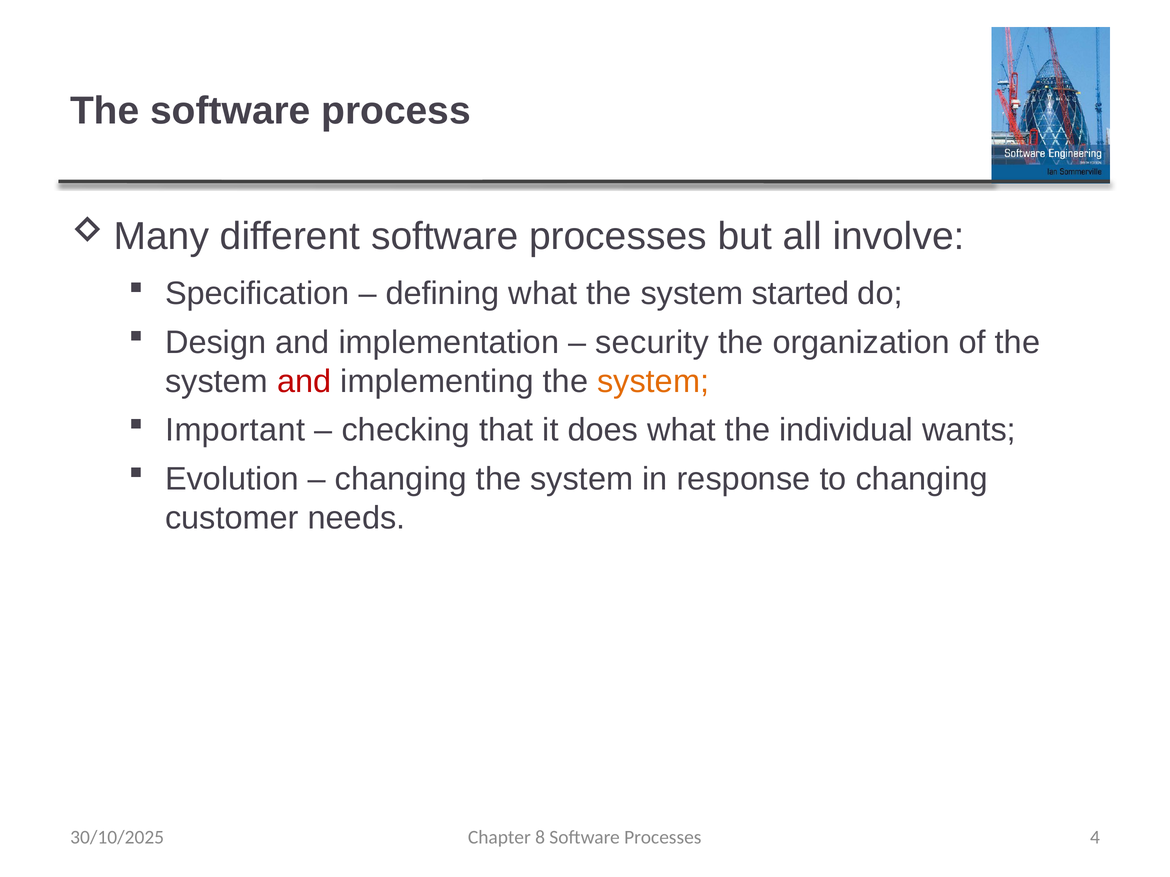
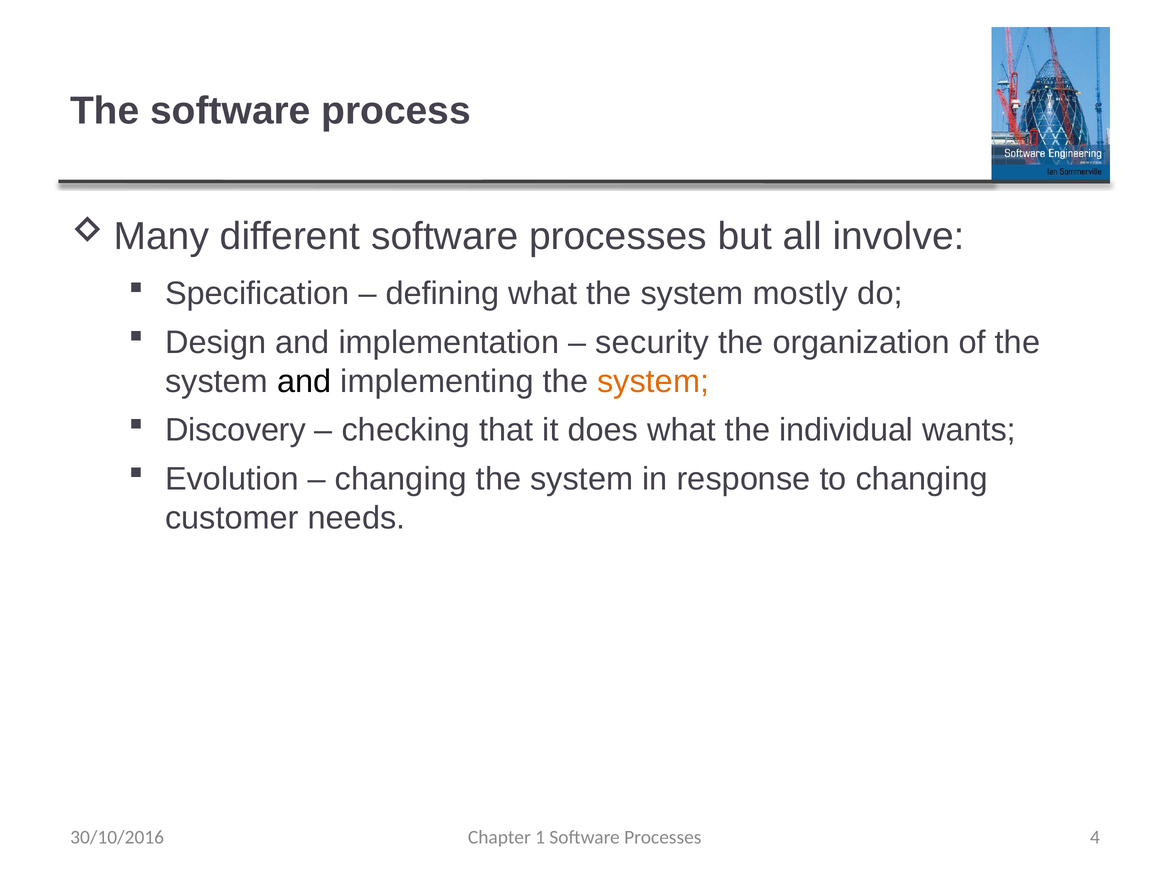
started: started -> mostly (800, 294)
and colour: red -> black (304, 382)
Important: Important -> Discovery (235, 430)
30/10/2025: 30/10/2025 -> 30/10/2016 (117, 838)
8: 8 -> 1 (540, 838)
